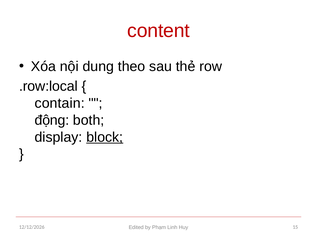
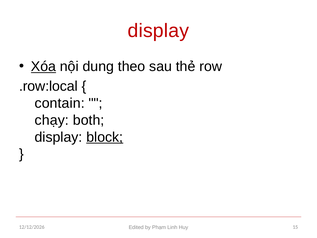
content: content -> display (158, 31)
Xóa underline: none -> present (43, 67)
động: động -> chạy (52, 120)
